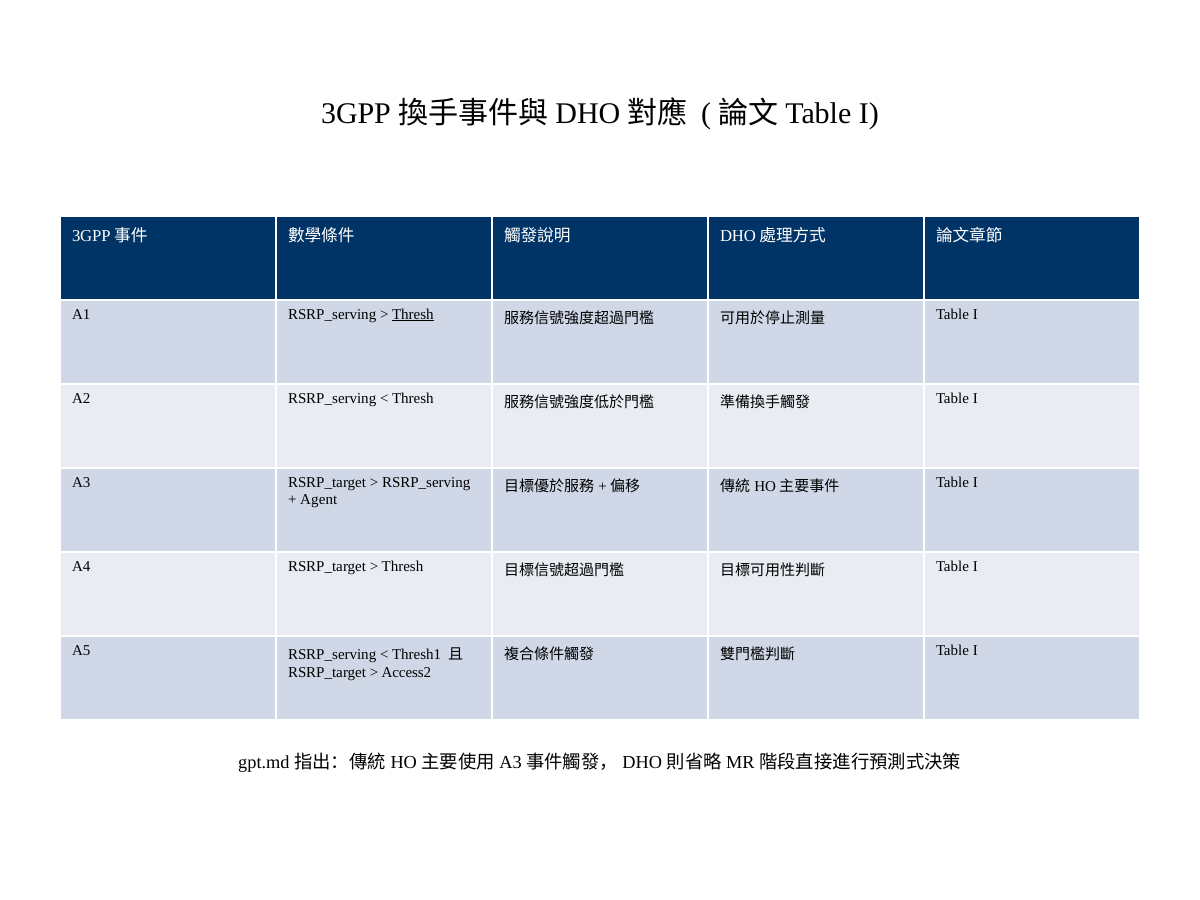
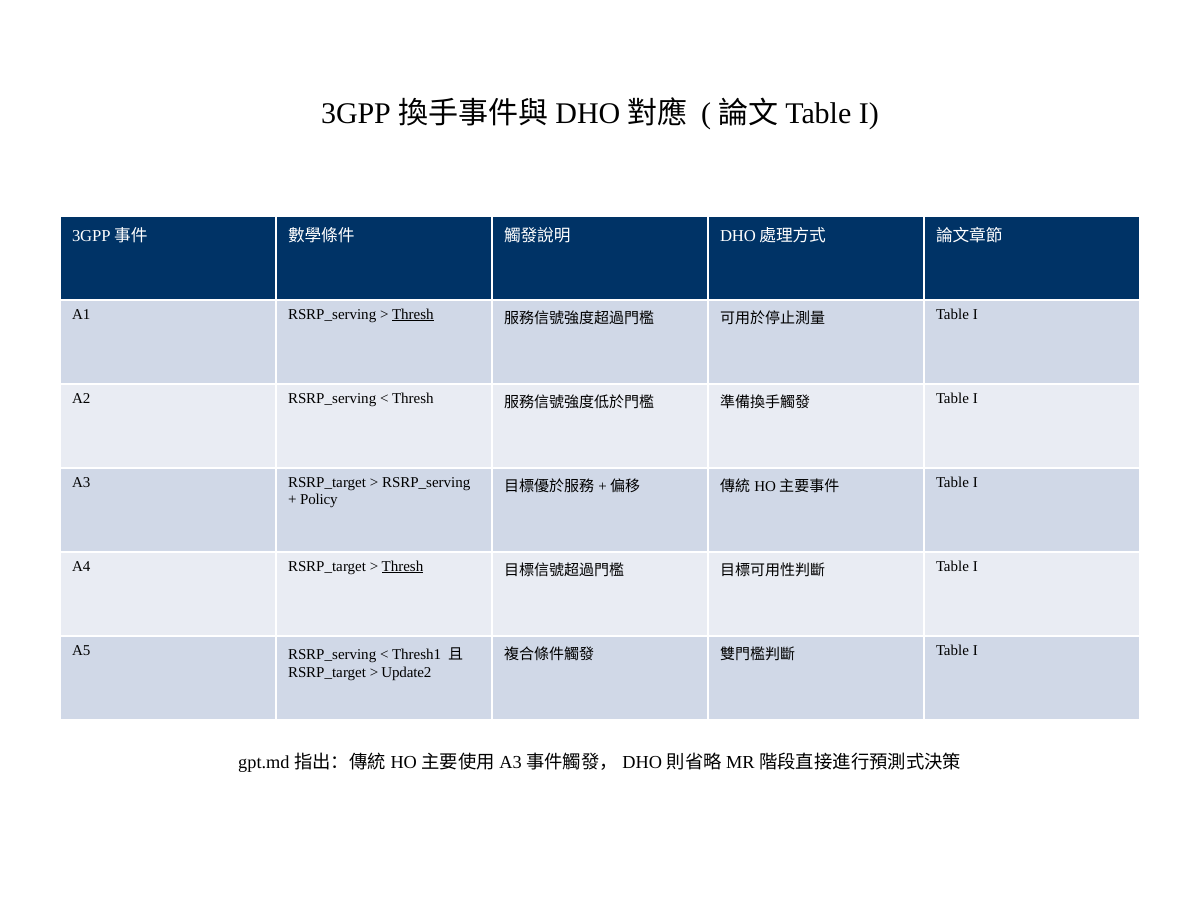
Agent: Agent -> Policy (319, 499)
Thresh underline: none -> present (402, 566)
Access2: Access2 -> Update2 (406, 672)
